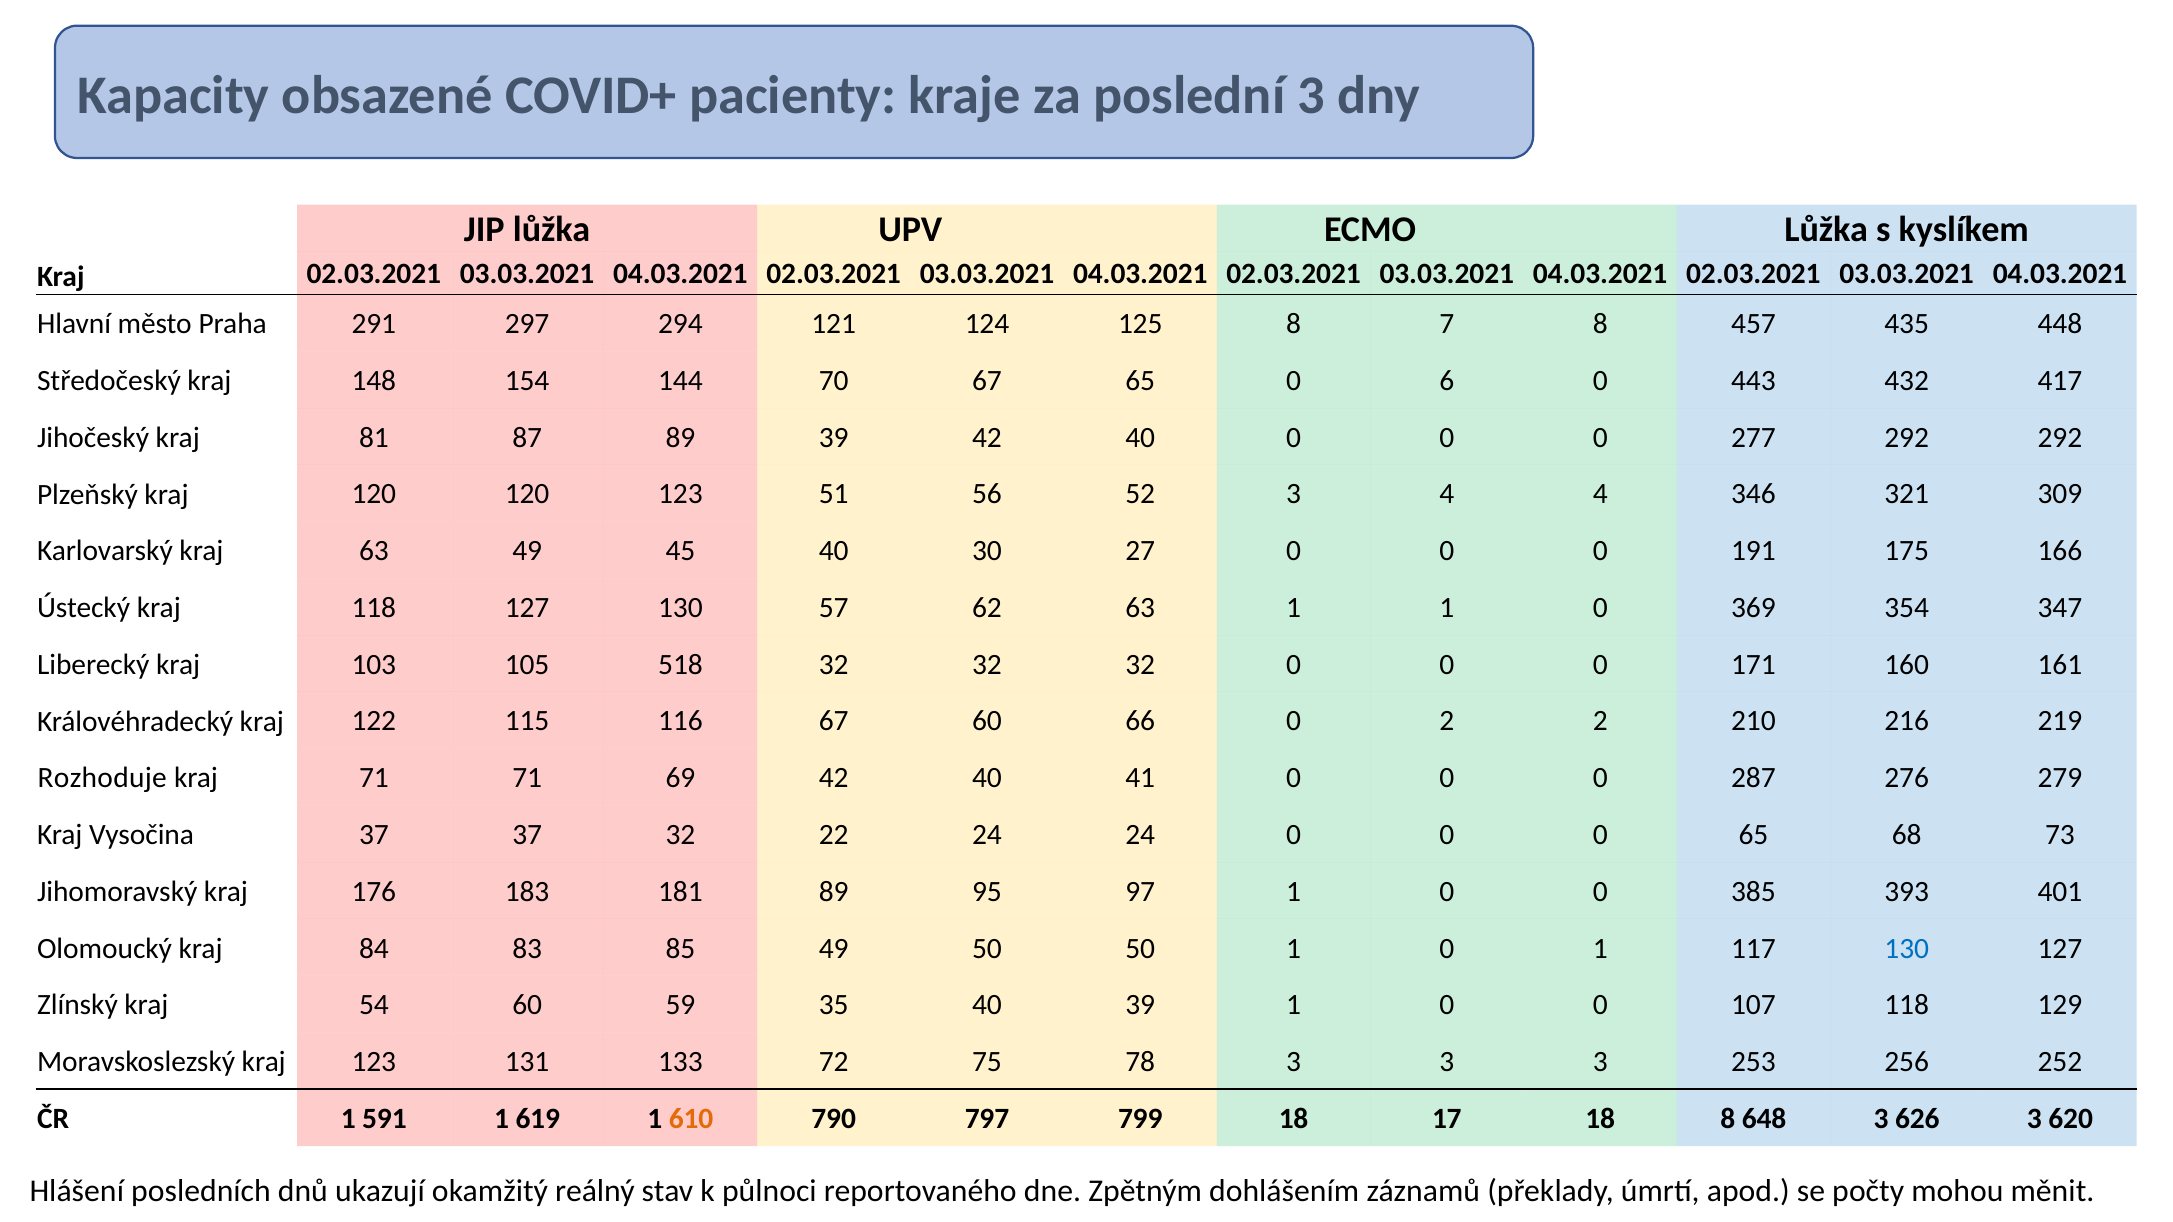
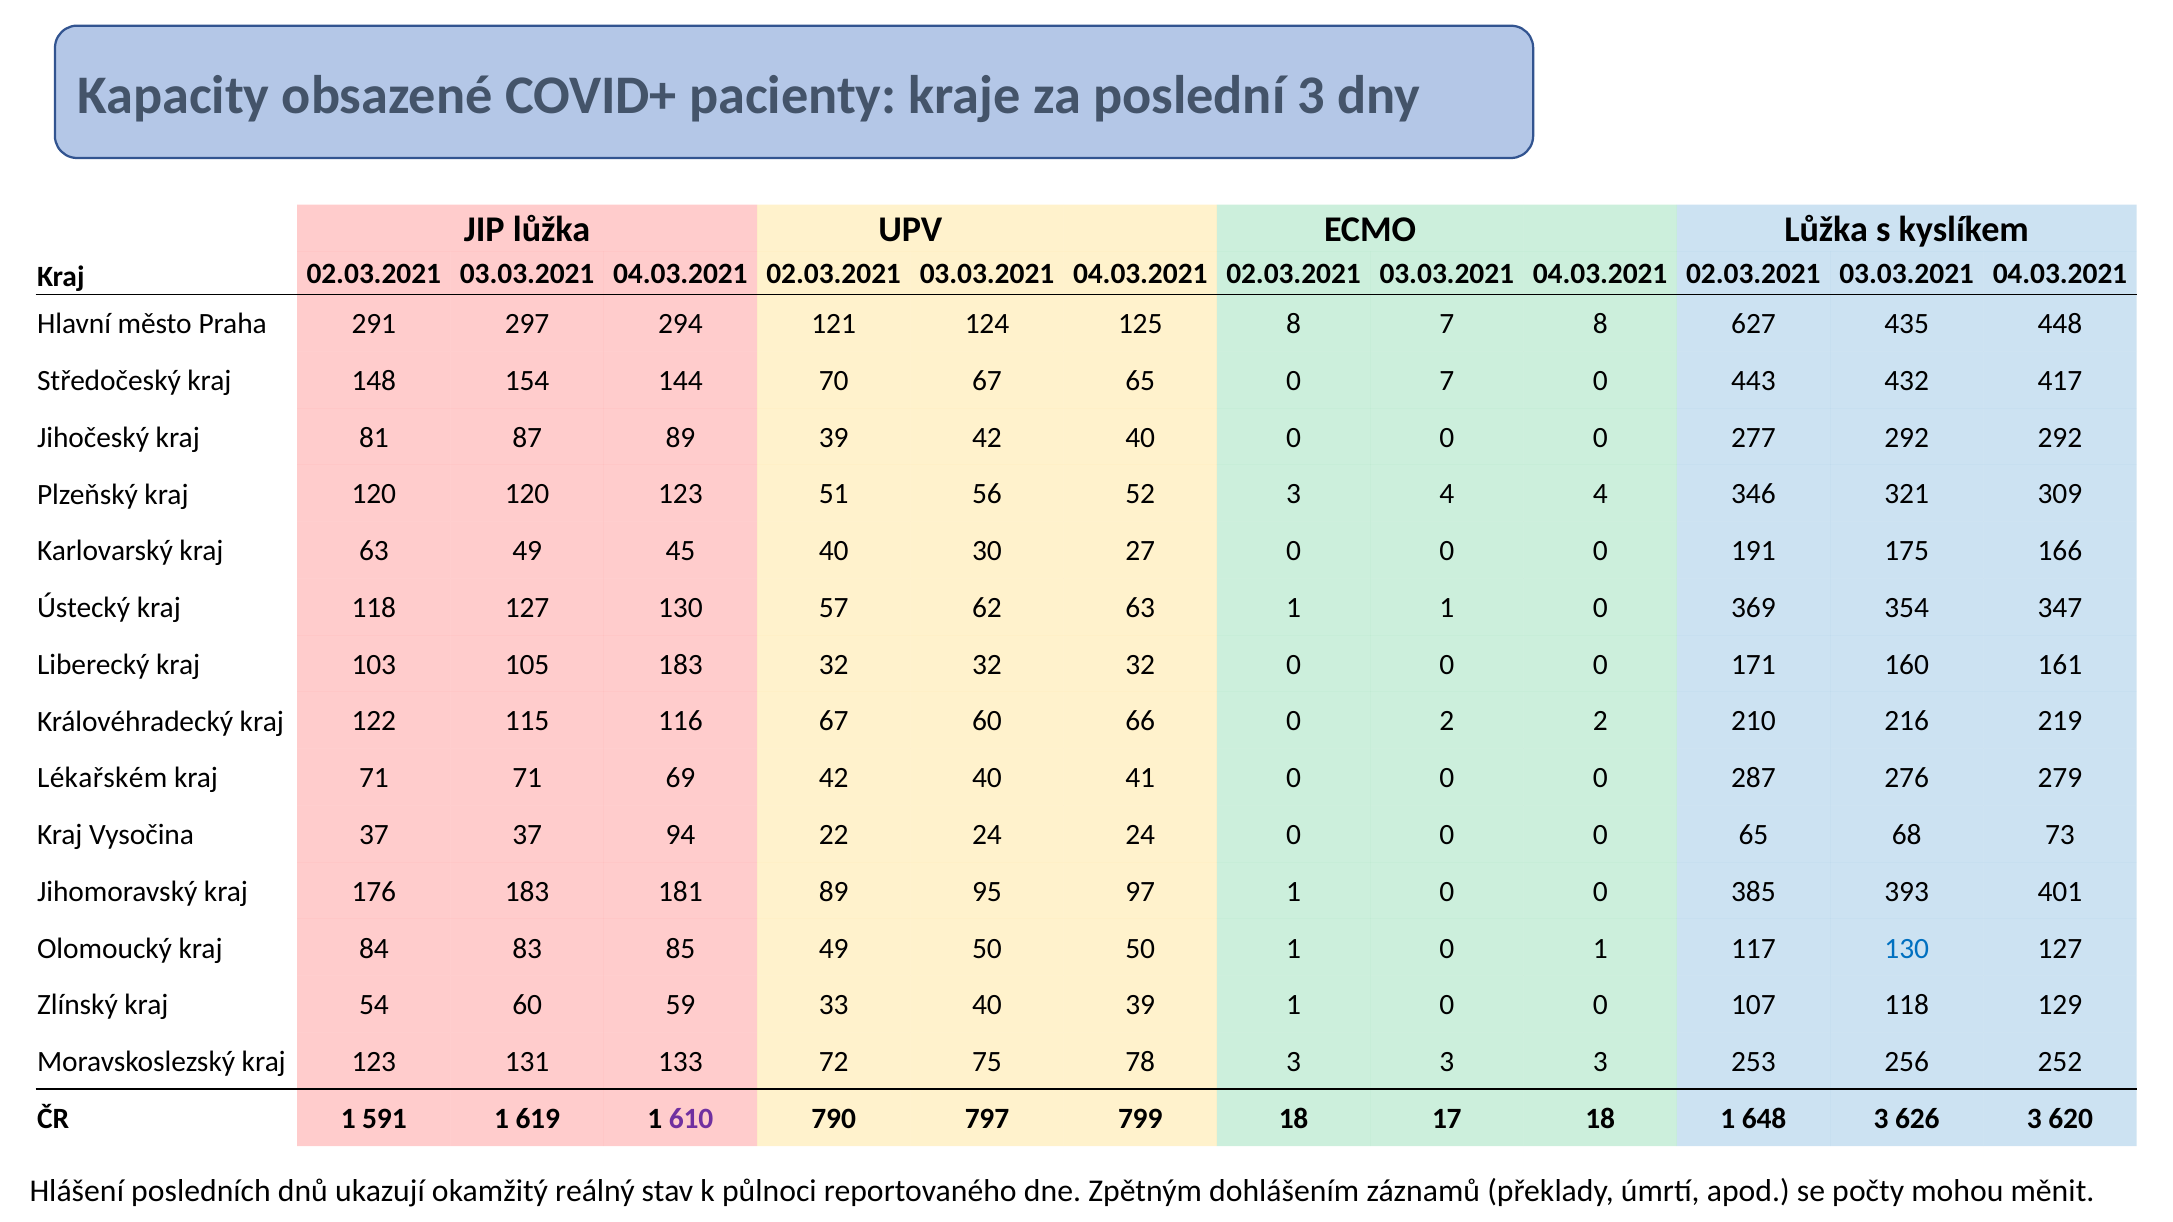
457: 457 -> 627 (1753, 324)
0 6: 6 -> 7 (1447, 381)
105 518: 518 -> 183 (680, 665)
Rozhoduje: Rozhoduje -> Lékařském (102, 778)
37 32: 32 -> 94 (680, 835)
35: 35 -> 33 (834, 1005)
610 colour: orange -> purple (691, 1119)
18 8: 8 -> 1 (1728, 1119)
